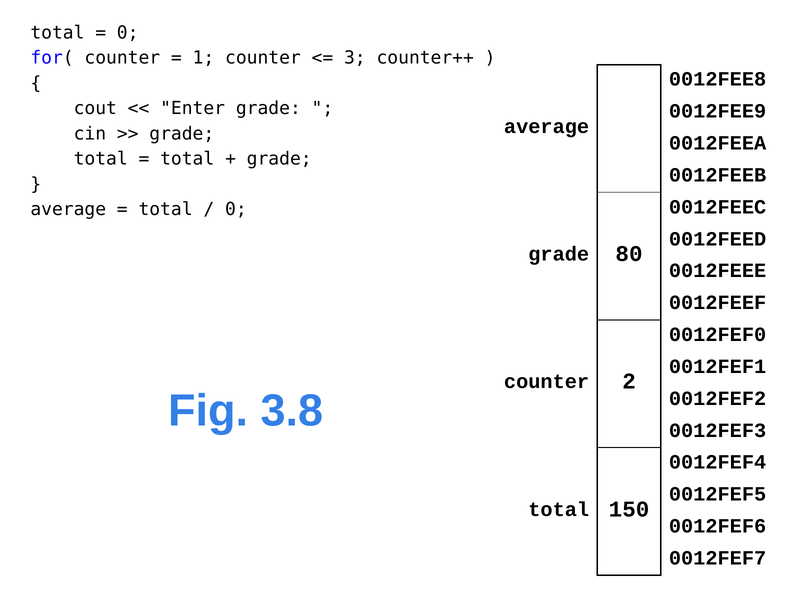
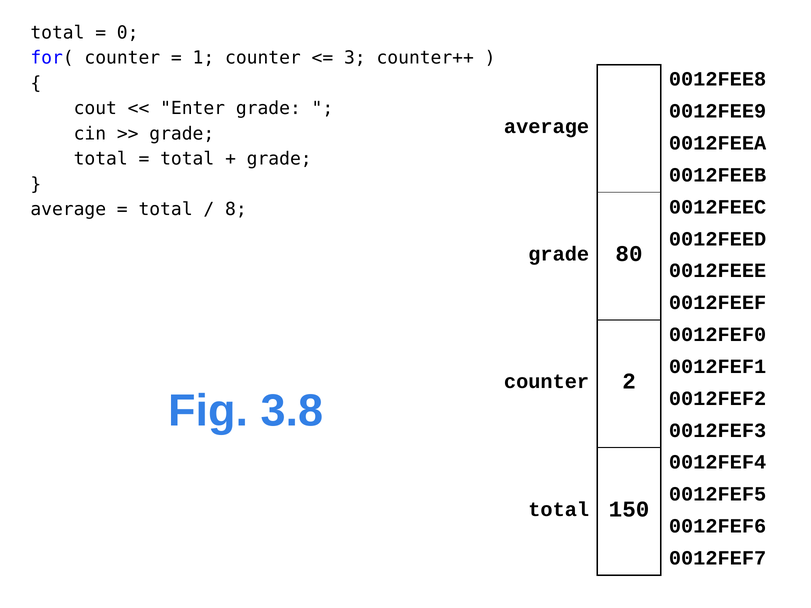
0: 0 -> 8 (236, 209)
